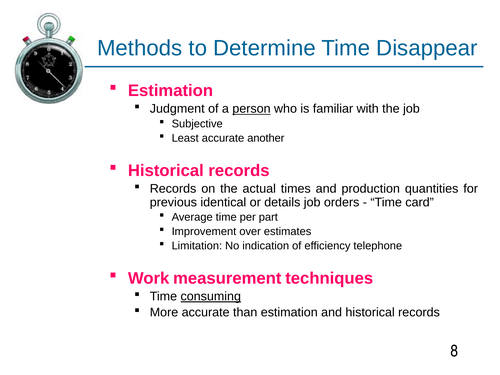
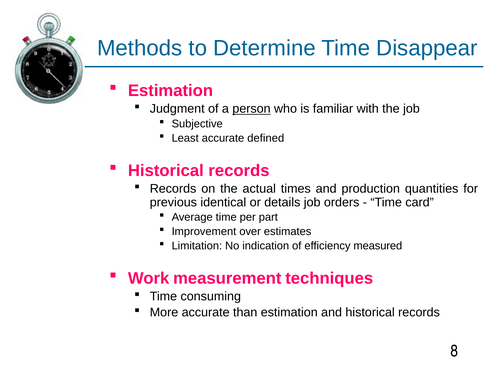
another: another -> defined (266, 138)
telephone: telephone -> measured (378, 246)
consuming underline: present -> none (211, 296)
